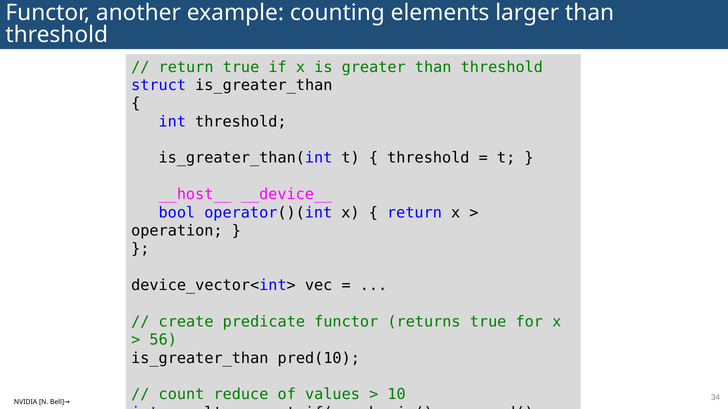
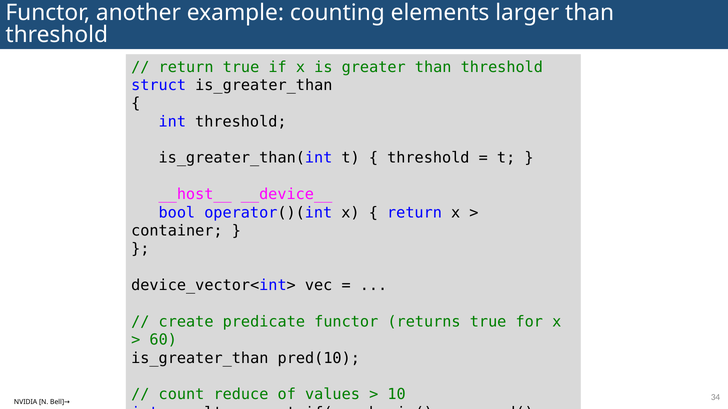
operation: operation -> container (177, 231)
56: 56 -> 60 (163, 340)
